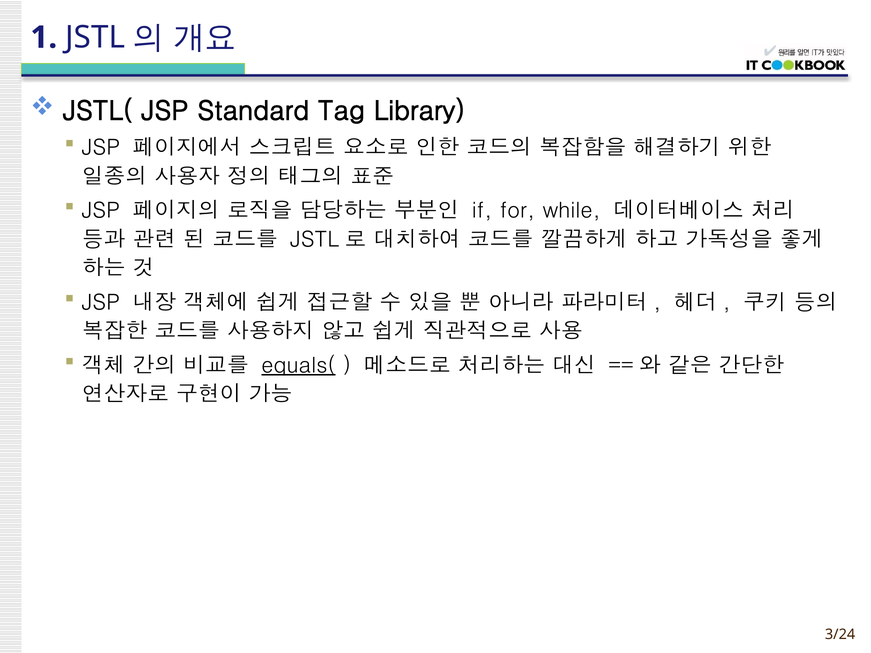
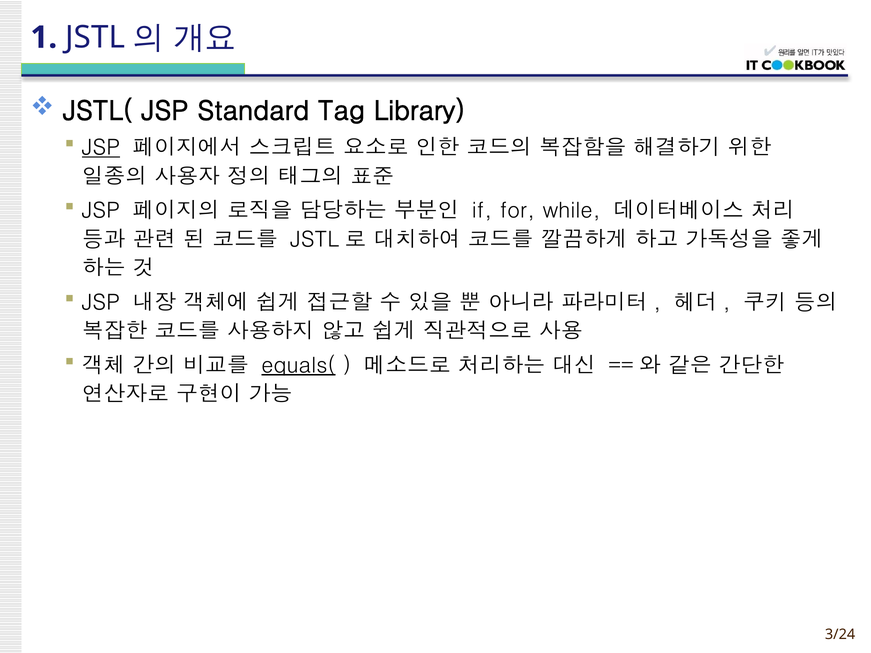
JSP underline: none -> present (101, 148)
